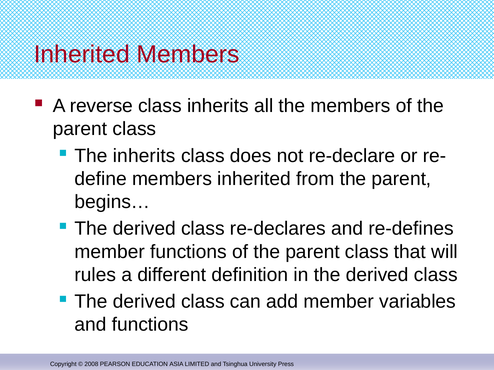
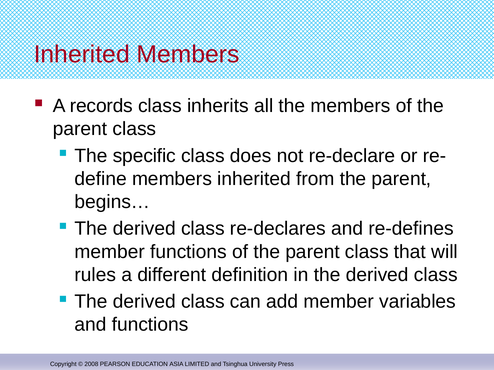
reverse: reverse -> records (101, 106)
The inherits: inherits -> specific (144, 156)
